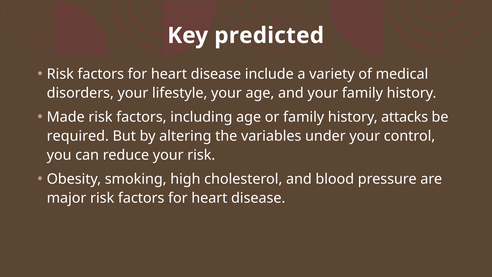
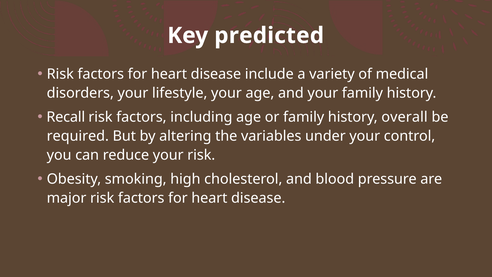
Made: Made -> Recall (66, 117)
attacks: attacks -> overall (405, 117)
